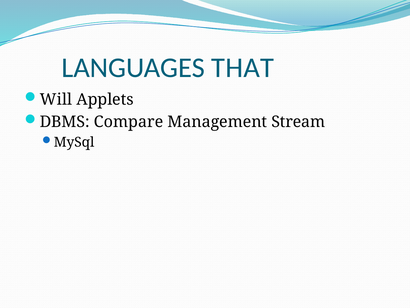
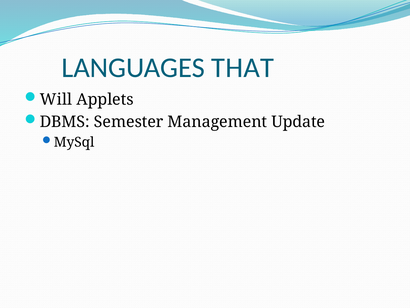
Compare: Compare -> Semester (129, 122)
Stream: Stream -> Update (298, 122)
